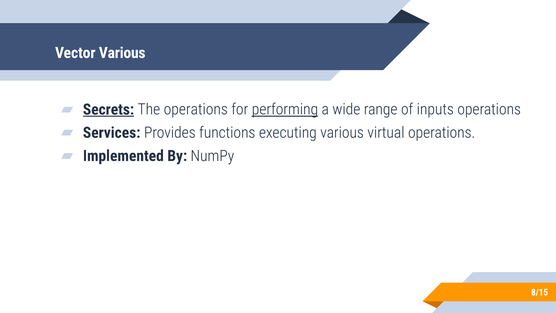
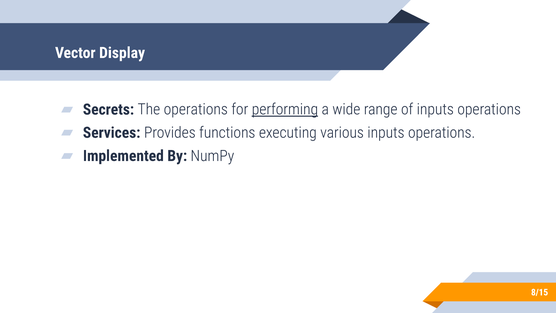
Vector Various: Various -> Display (122, 53)
Secrets underline: present -> none (108, 109)
various virtual: virtual -> inputs (386, 133)
